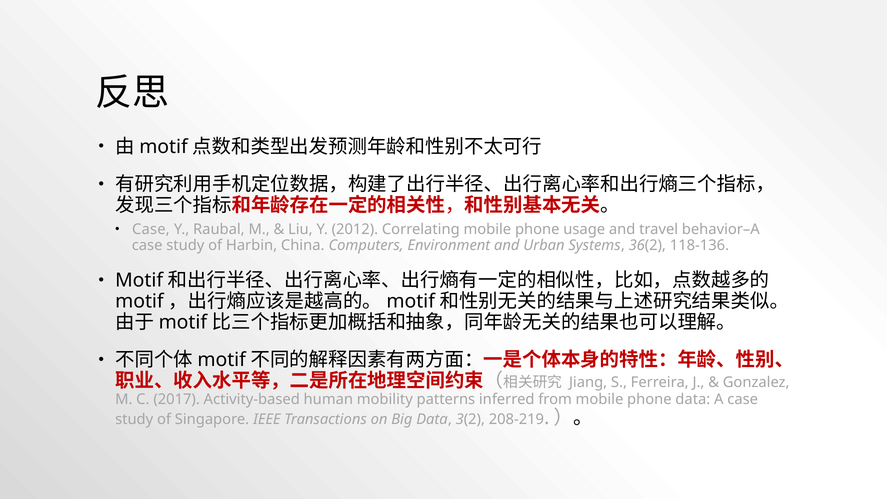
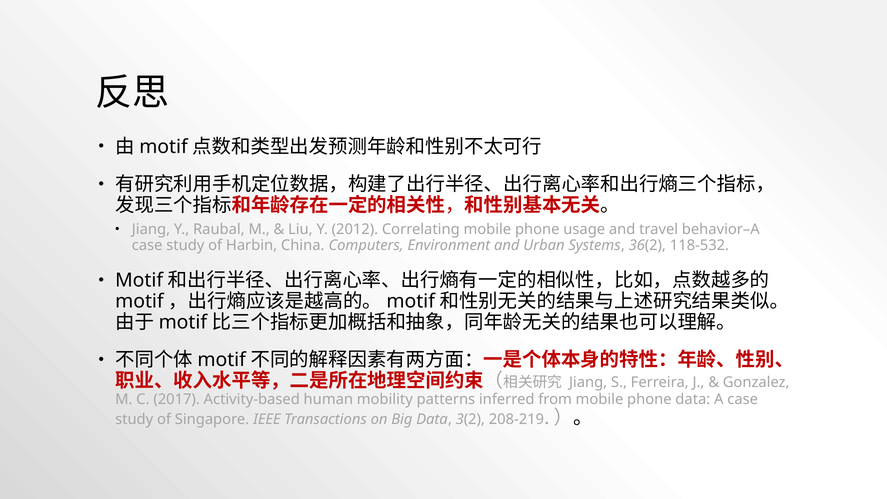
Case: Case -> Jiang (151, 229)
118-136: 118-136 -> 118-532 (699, 245)
